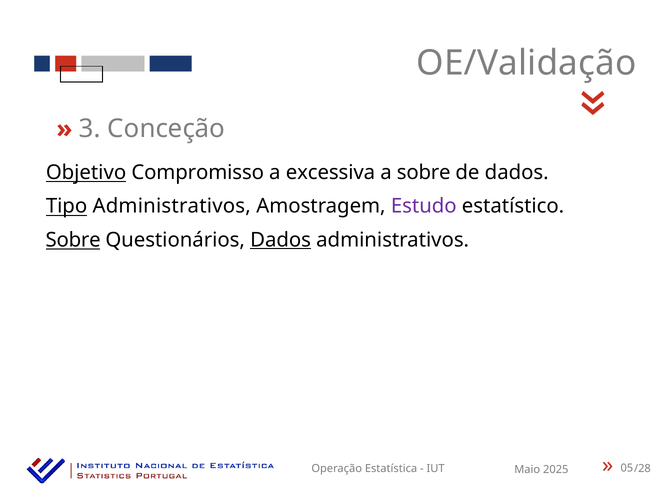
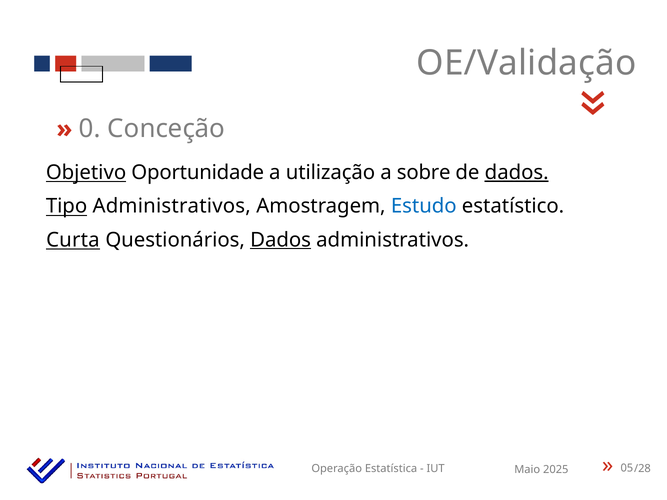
3: 3 -> 0 (90, 129)
Compromisso: Compromisso -> Oportunidade (198, 172)
excessiva: excessiva -> utilização (330, 172)
dados underline: none -> present (517, 172)
Estudo colour: purple -> blue (424, 206)
Sobre: Sobre -> Curta (73, 240)
